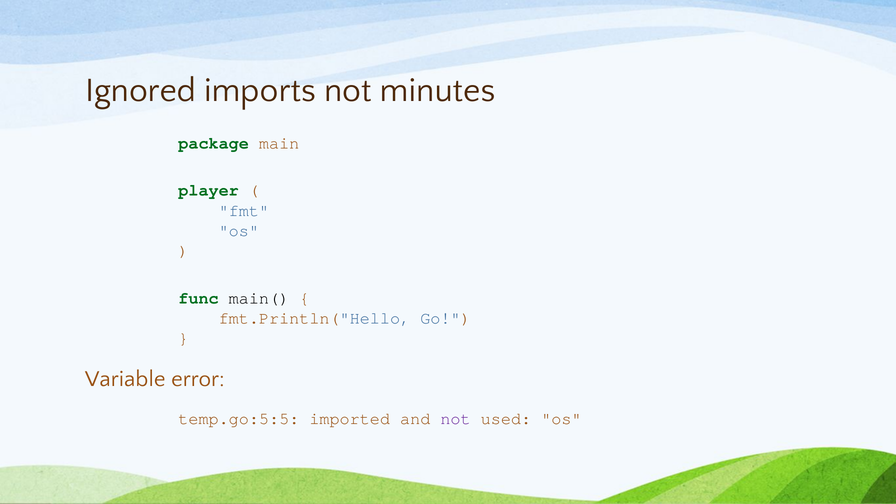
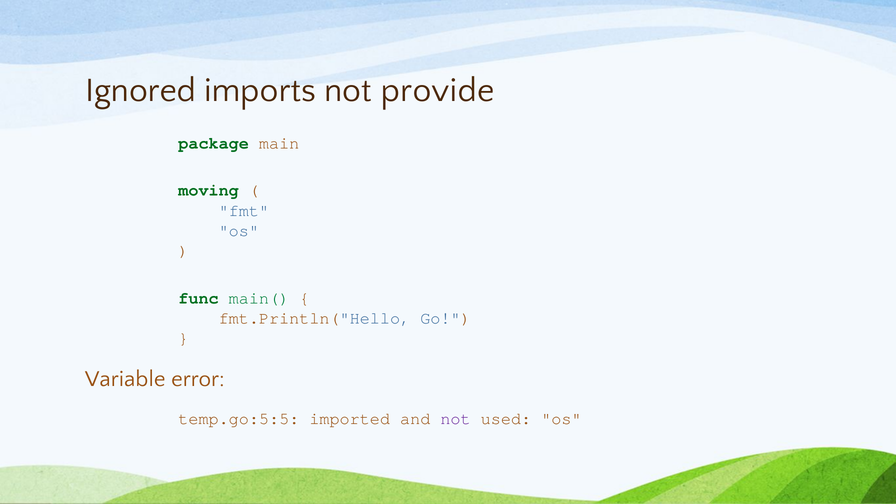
minutes: minutes -> provide (438, 90)
player: player -> moving (209, 190)
main( colour: black -> green (259, 298)
